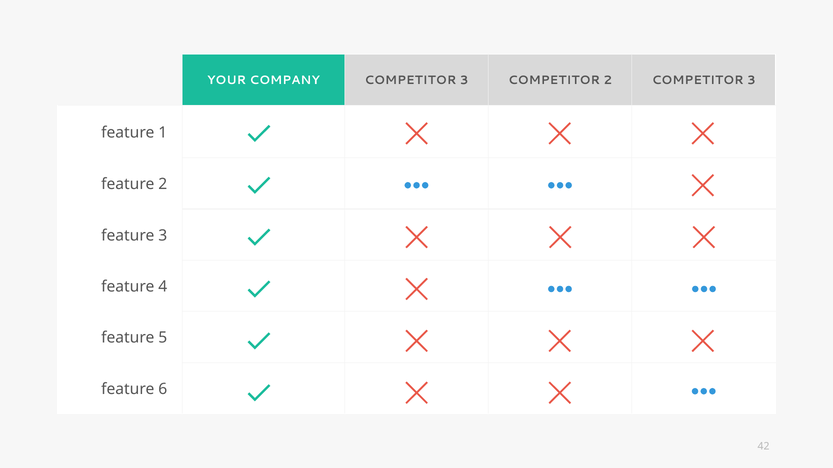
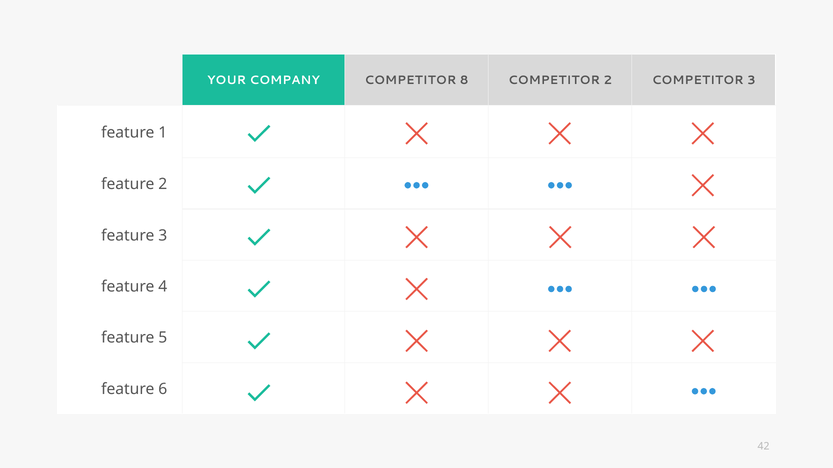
COMPANY COMPETITOR 3: 3 -> 8 (464, 81)
